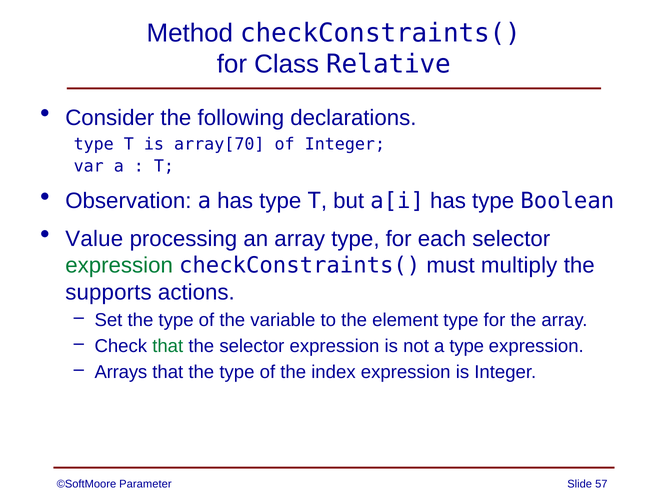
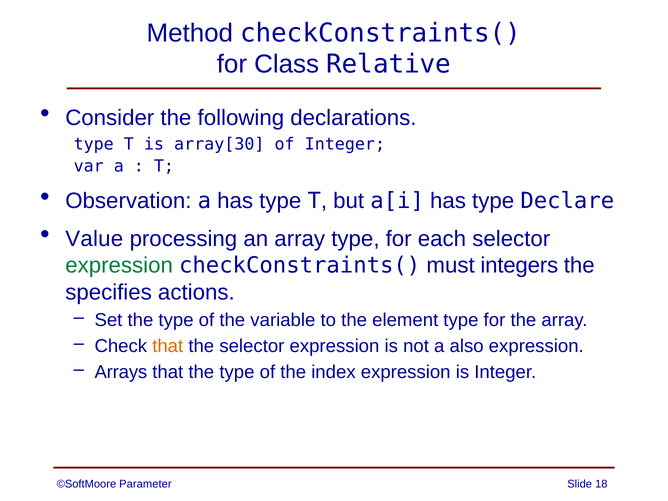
array[70: array[70 -> array[30 (219, 144)
Boolean: Boolean -> Declare (567, 201)
multiply: multiply -> integers (519, 266)
supports: supports -> specifies (109, 292)
that colour: green -> orange (168, 346)
a type: type -> also (467, 346)
57: 57 -> 18 (601, 484)
